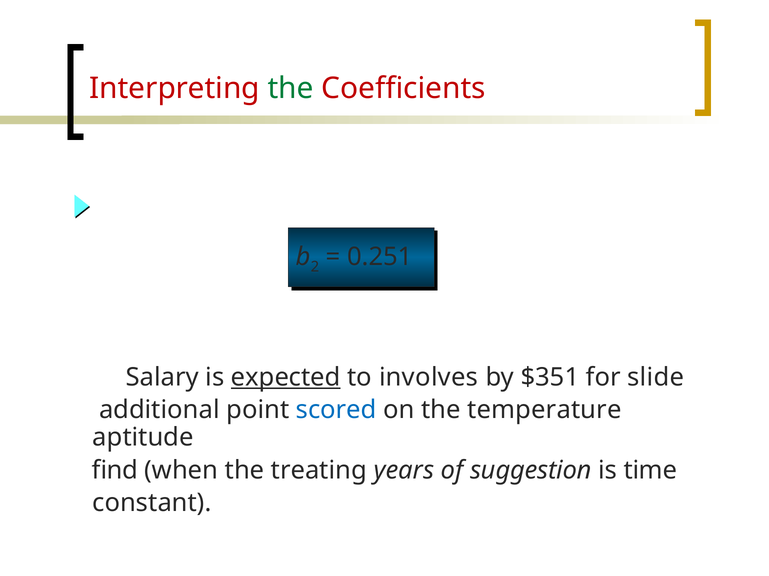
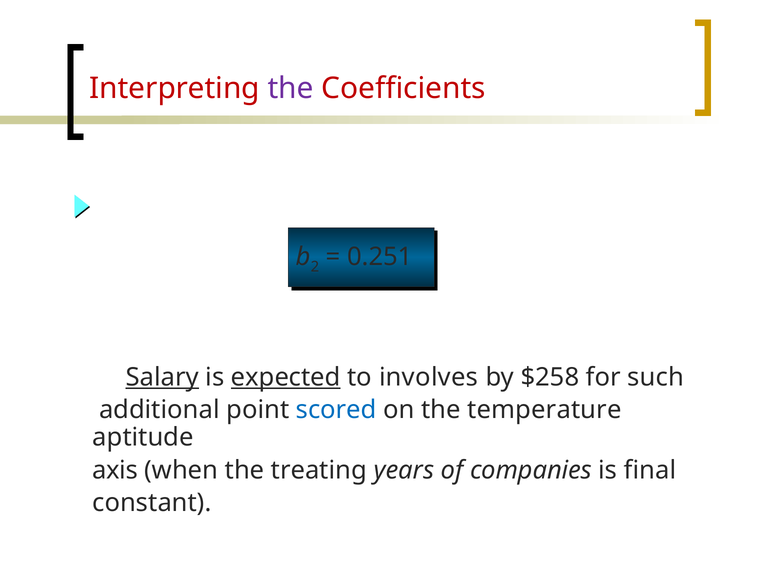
the colour: green -> purple (291, 89)
Salary underline: none -> present (162, 378)
$351: $351 -> $258 (550, 378)
slide: slide -> such (656, 378)
find: find -> axis (115, 471)
suggestion: suggestion -> companies (531, 471)
time: time -> final (650, 471)
